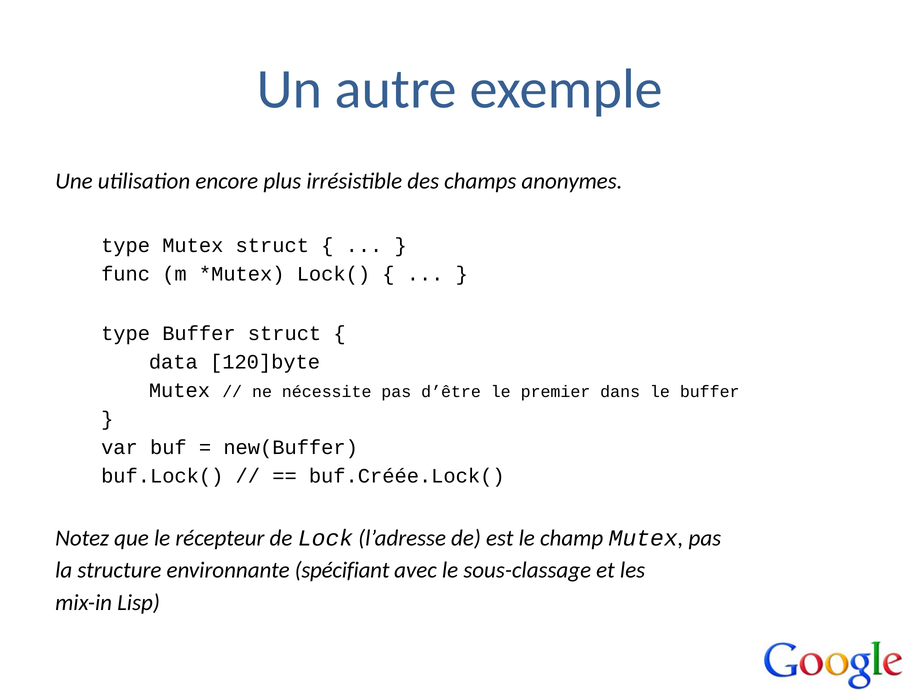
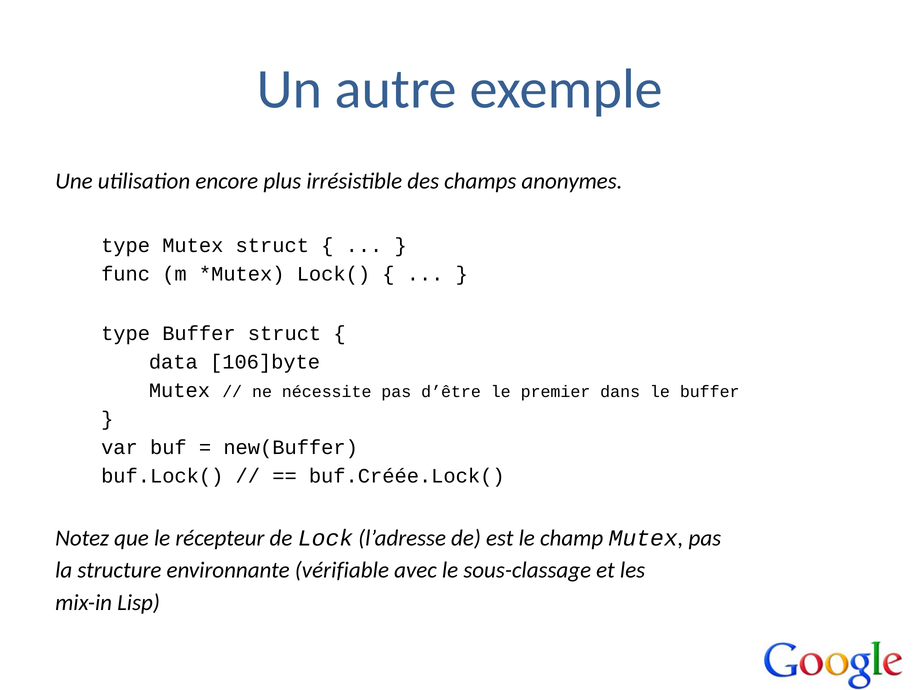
120]byte: 120]byte -> 106]byte (265, 362)
spécifiant: spécifiant -> vérifiable (342, 570)
